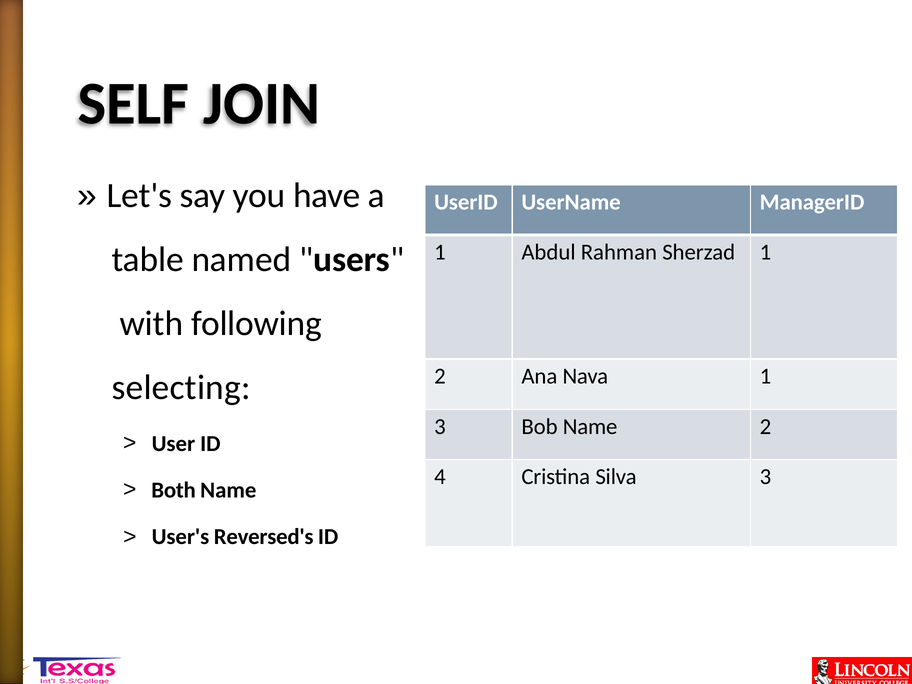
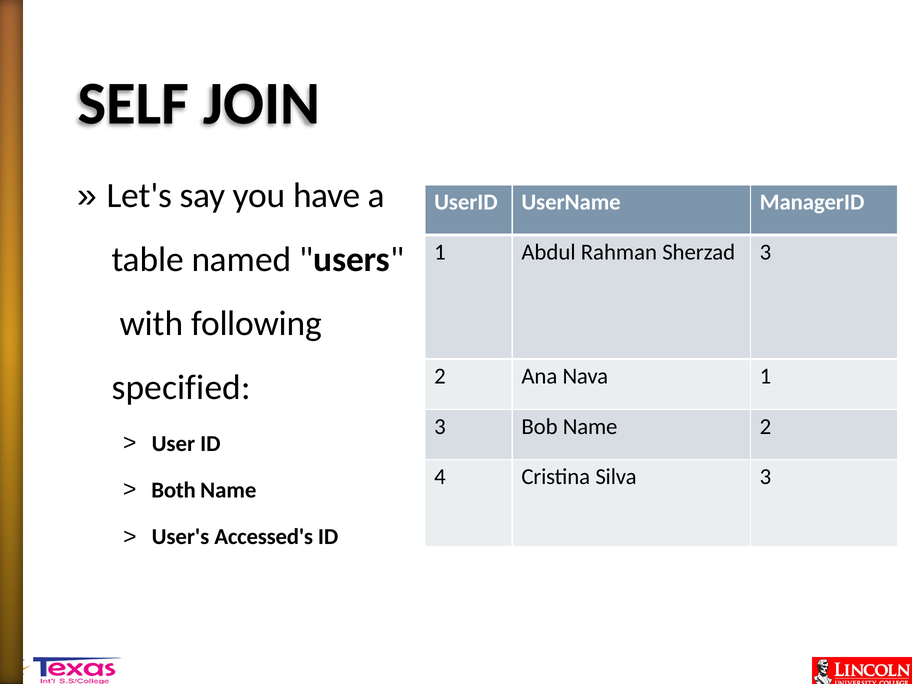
Sherzad 1: 1 -> 3 (765, 252)
selecting: selecting -> specified (181, 387)
Reversed's: Reversed's -> Accessed's (264, 537)
